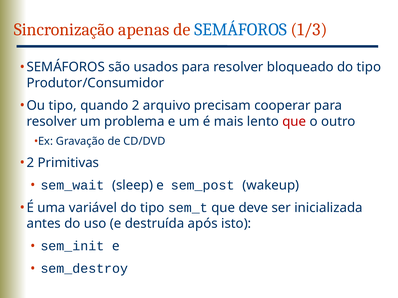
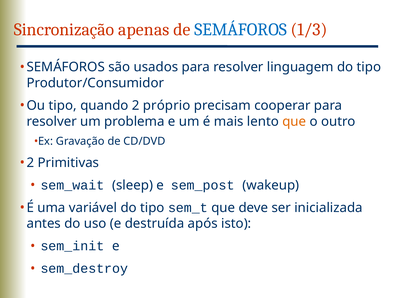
bloqueado: bloqueado -> linguagem (300, 67)
arquivo: arquivo -> próprio (167, 106)
que colour: red -> orange (294, 122)
